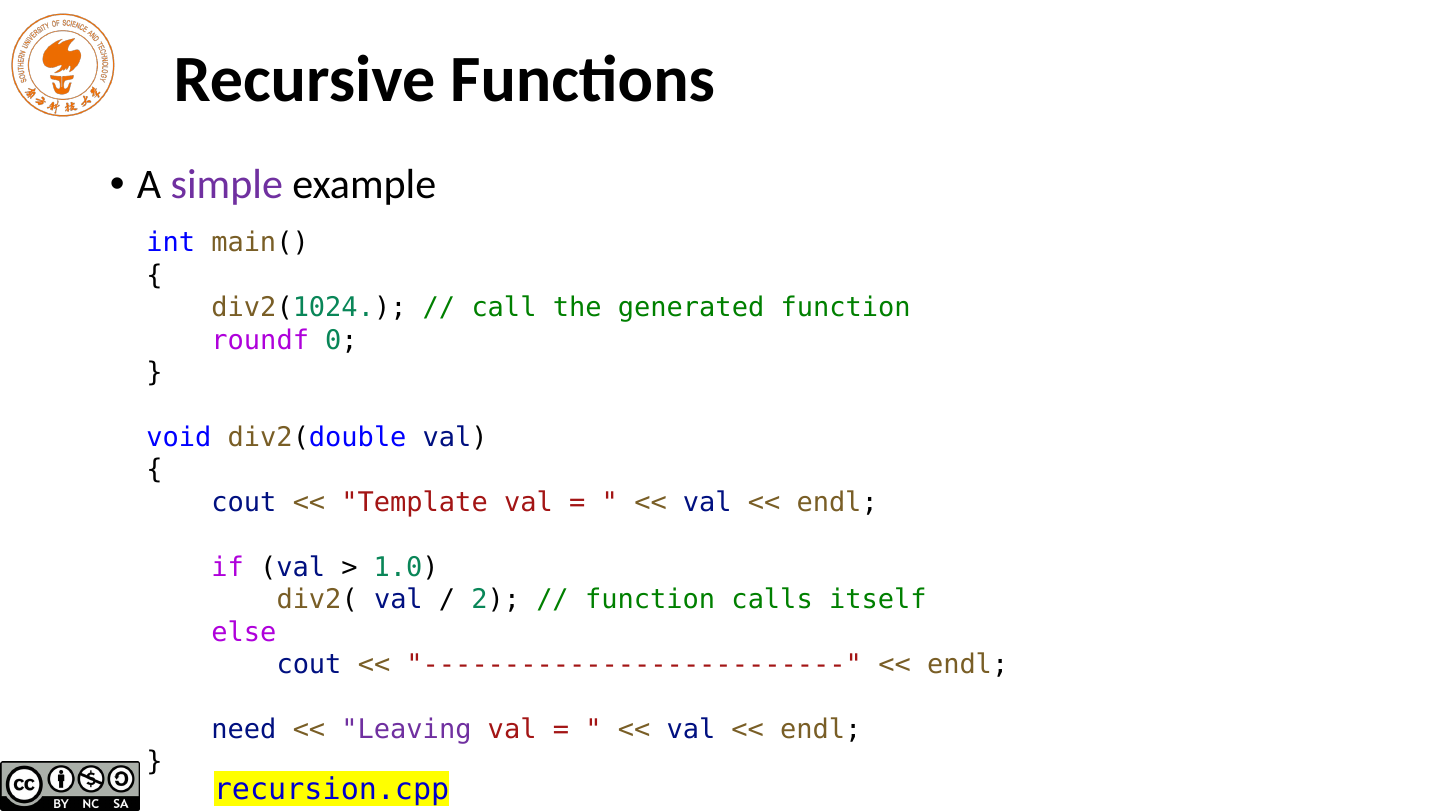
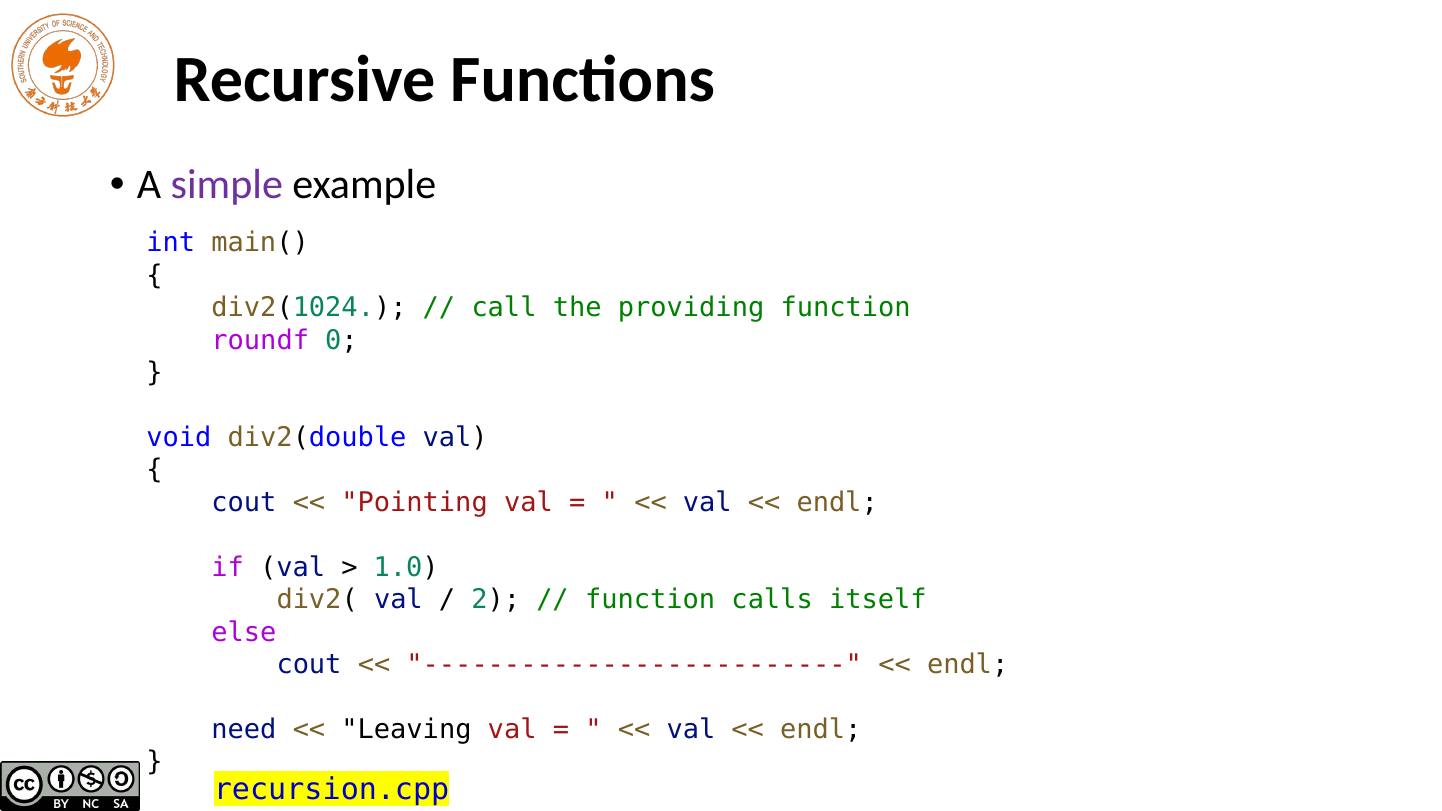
generated: generated -> providing (691, 308)
Template: Template -> Pointing (415, 503)
Leaving colour: purple -> black (406, 730)
